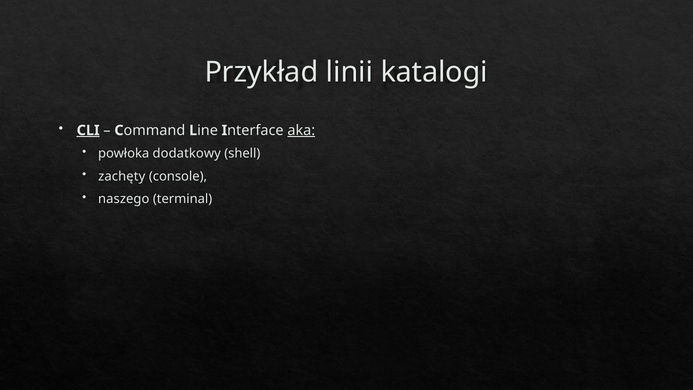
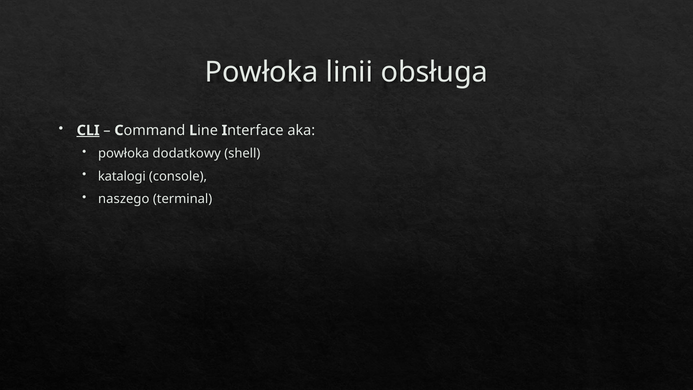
Przykład: Przykład -> Powłoka (261, 72)
katalogi: katalogi -> obsługa (434, 72)
aka underline: present -> none (301, 130)
zachęty: zachęty -> katalogi (122, 176)
